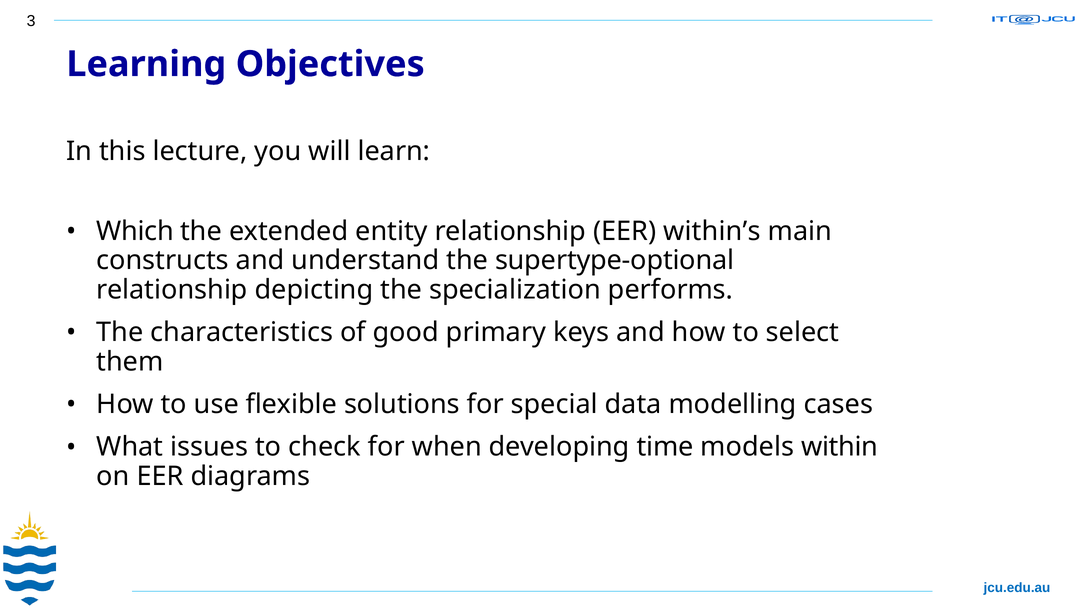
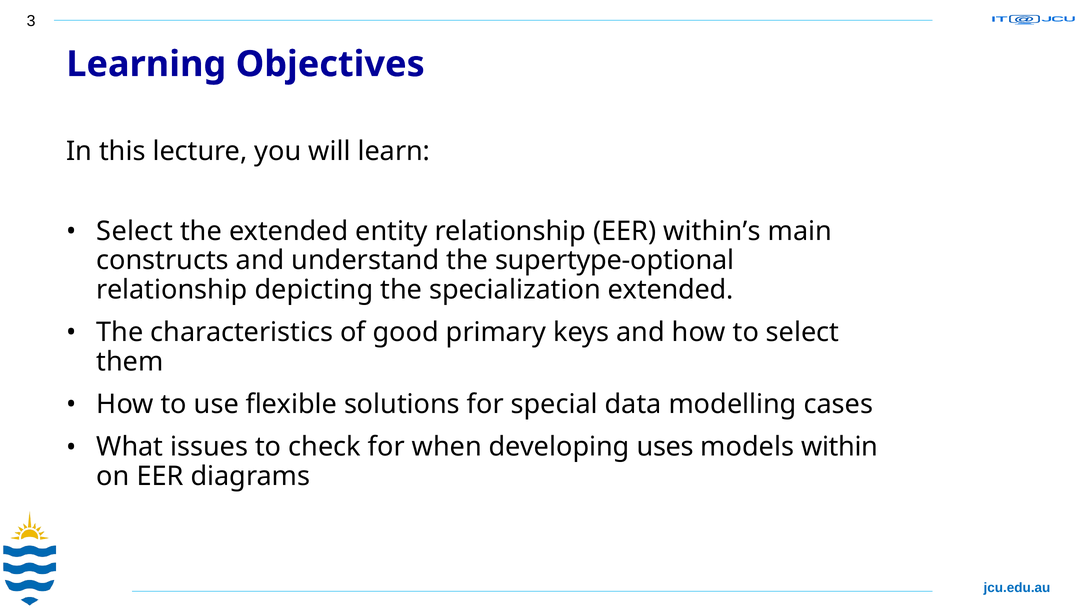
Which: Which -> Select (135, 231)
specialization performs: performs -> extended (671, 290)
time: time -> uses (665, 447)
